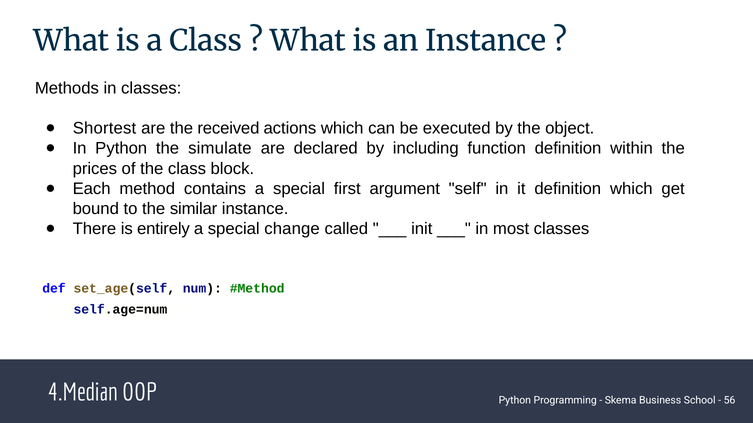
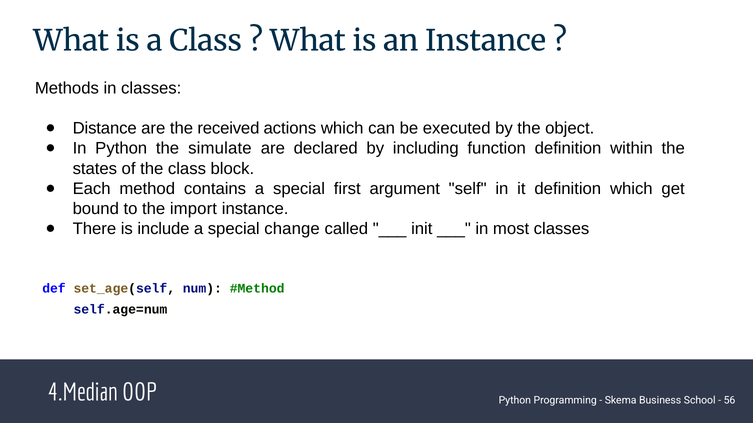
Shortest: Shortest -> Distance (105, 129)
prices: prices -> states (95, 169)
similar: similar -> import (193, 209)
entirely: entirely -> include (163, 229)
